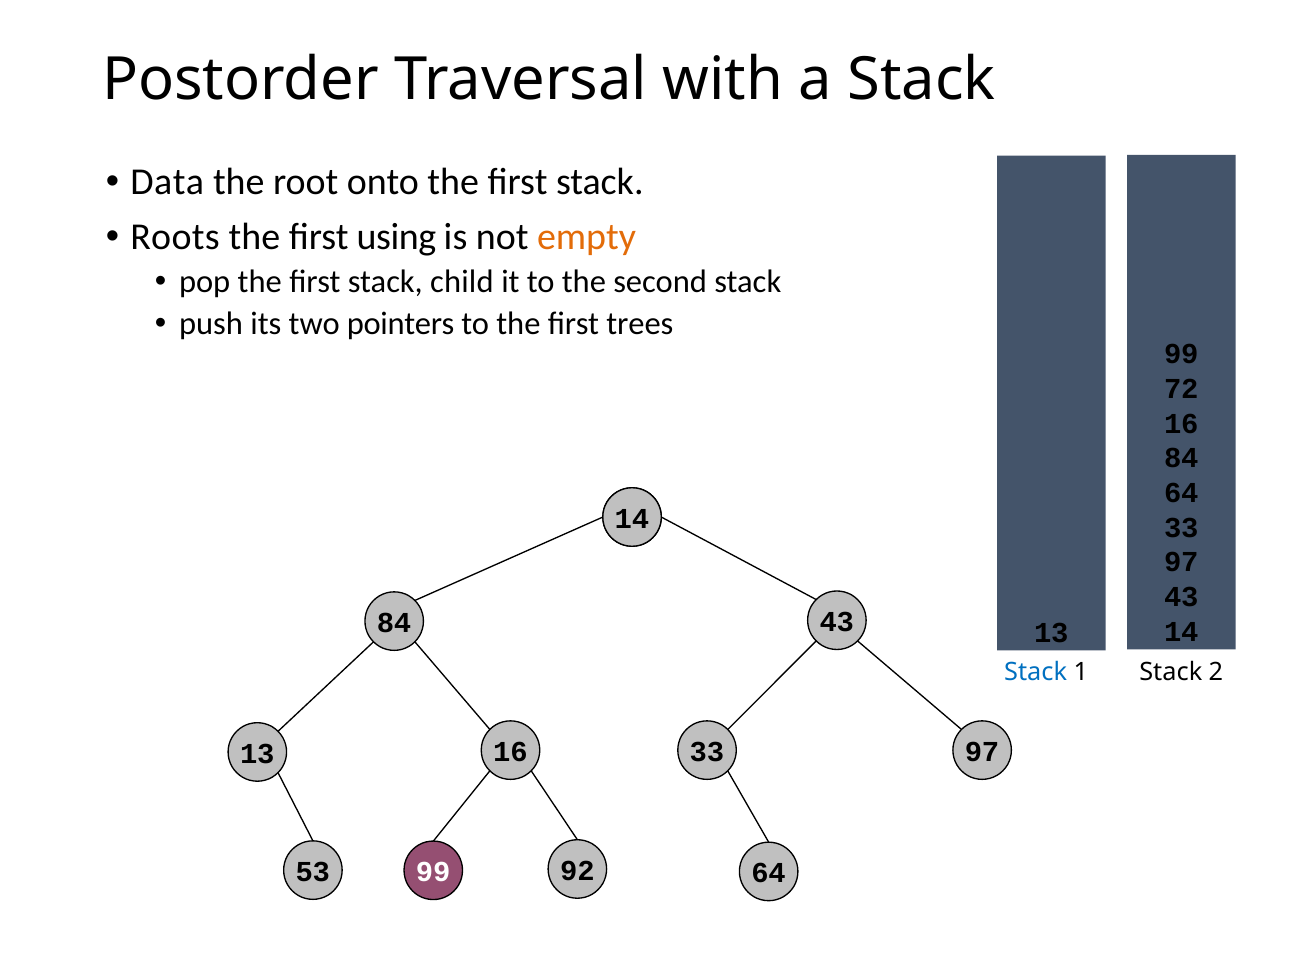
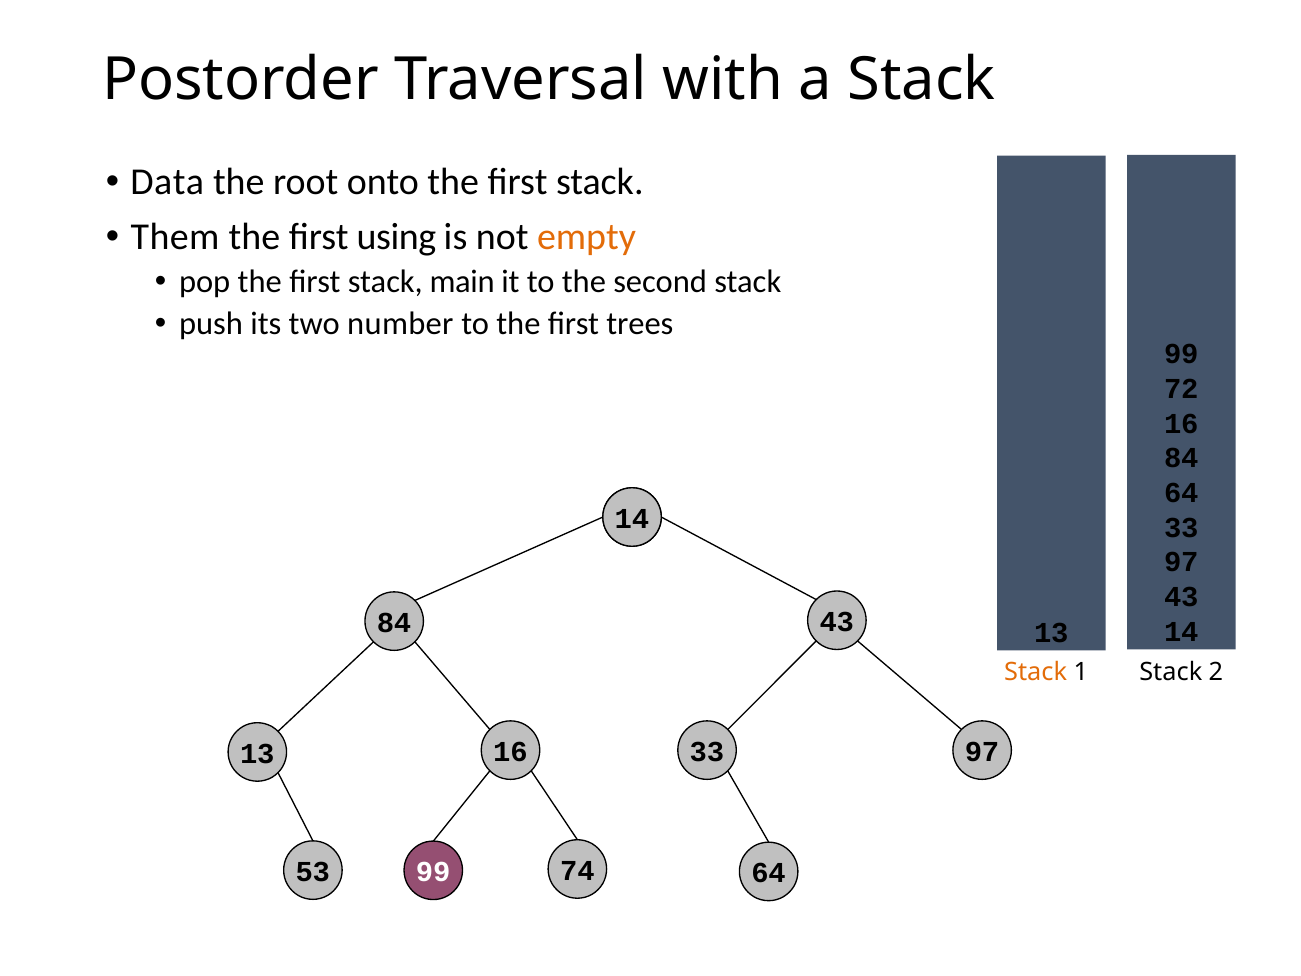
Roots: Roots -> Them (175, 237)
child: child -> main (462, 282)
pointers: pointers -> number (400, 324)
Stack colour: blue -> orange (1036, 672)
92: 92 -> 74 (577, 871)
